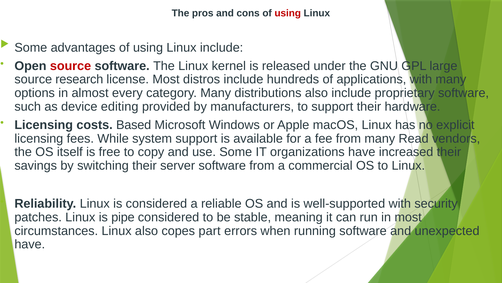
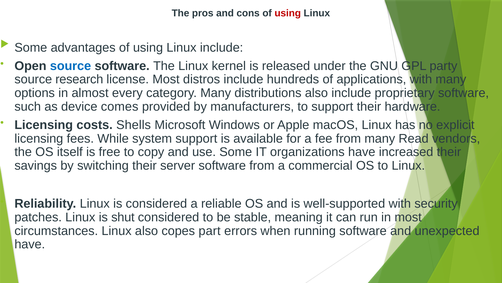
source colour: red -> blue (71, 66)
large: large -> party (443, 66)
editing: editing -> comes (120, 106)
Based: Based -> Shells (134, 125)
pipe: pipe -> shut (123, 217)
